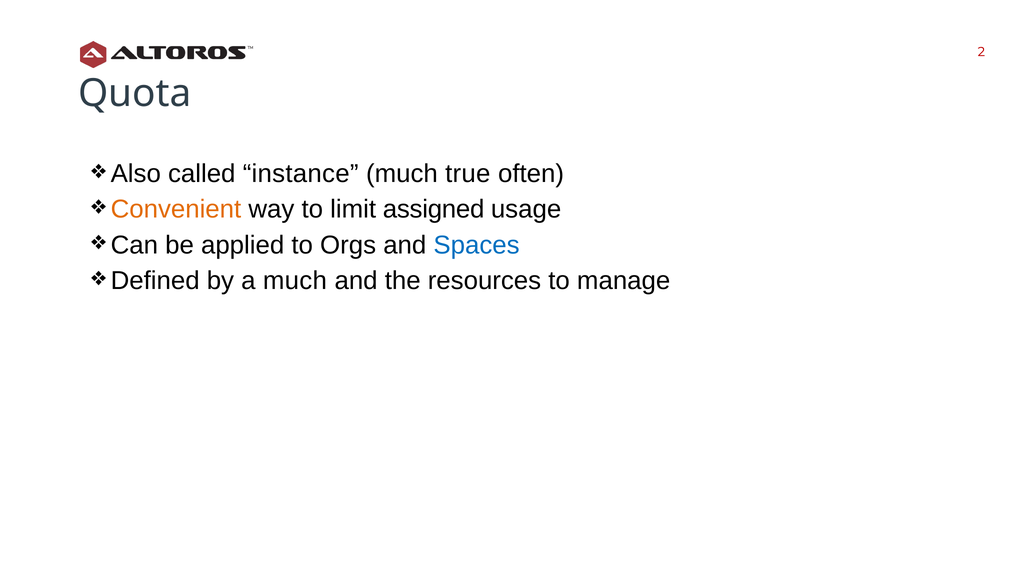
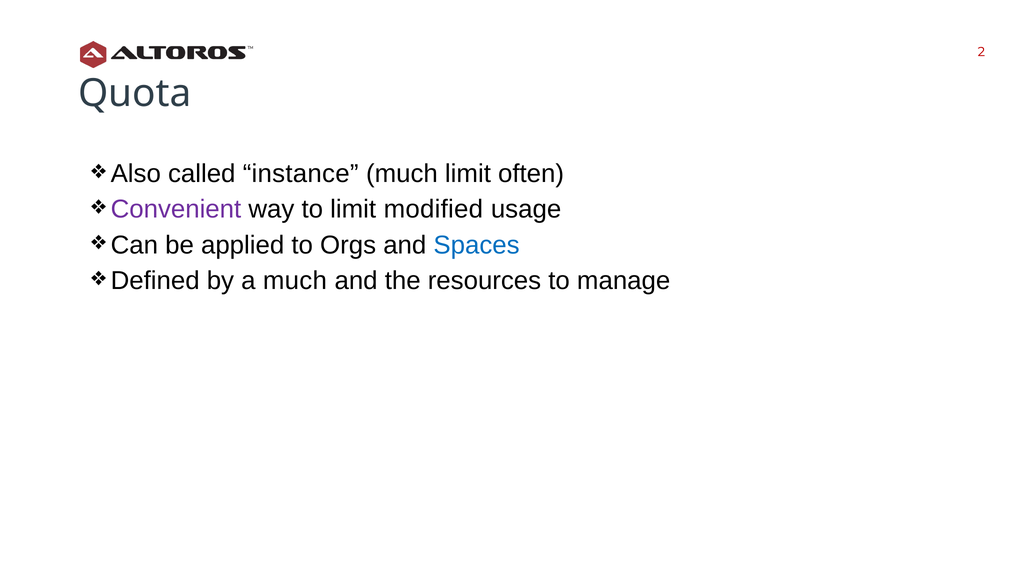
much true: true -> limit (468, 174)
Convenient colour: orange -> purple (176, 209)
assigned: assigned -> modified (433, 209)
